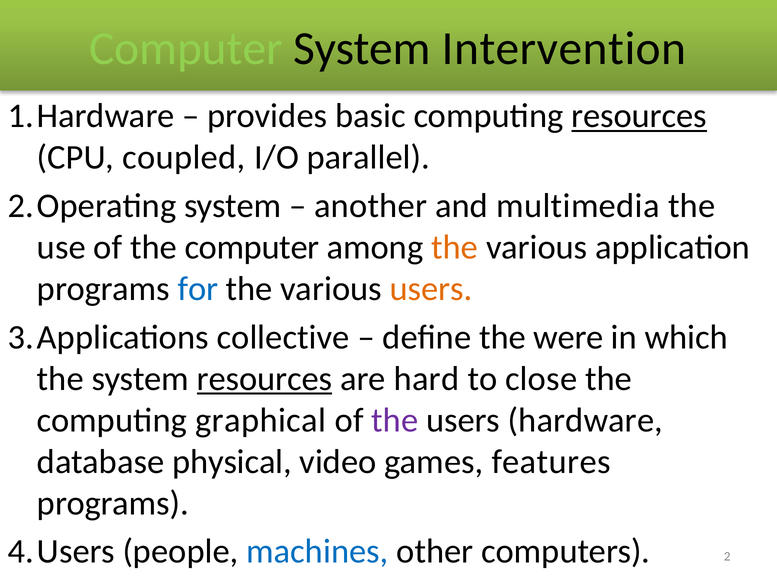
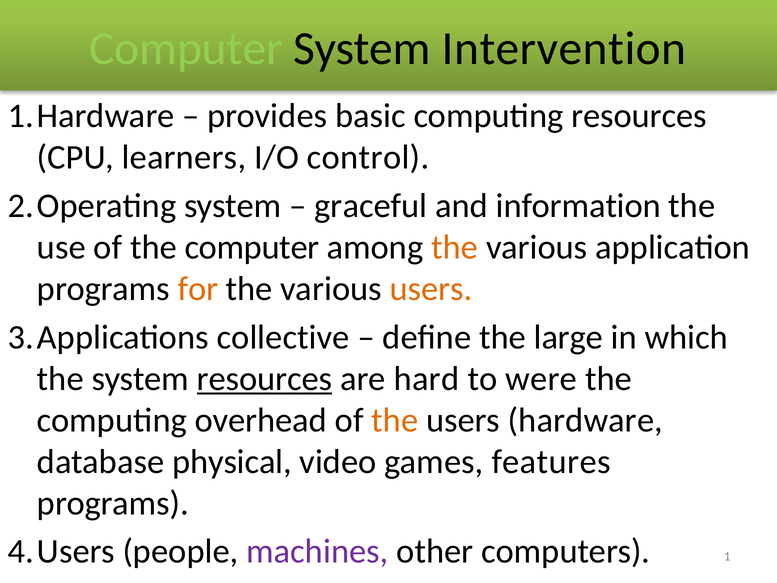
resources underline: present -> none (639, 116)
coupled: coupled -> learners (184, 157)
parallel: parallel -> control (368, 157)
another: another -> graceful (371, 206)
multimedia: multimedia -> information (578, 206)
for colour: blue -> orange (198, 289)
were: were -> large (568, 337)
close: close -> were (541, 379)
graphical: graphical -> overhead (261, 420)
the colour: purple -> orange (395, 420)
machines colour: blue -> purple (317, 551)
2: 2 -> 1 (727, 556)
